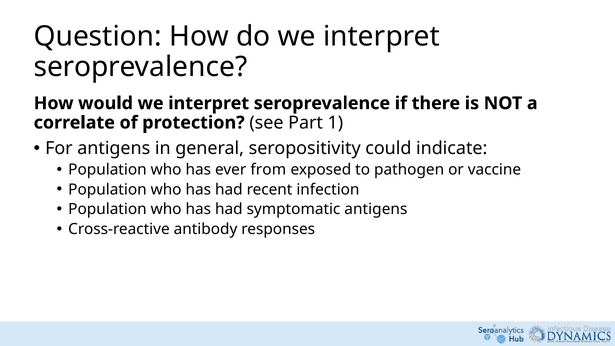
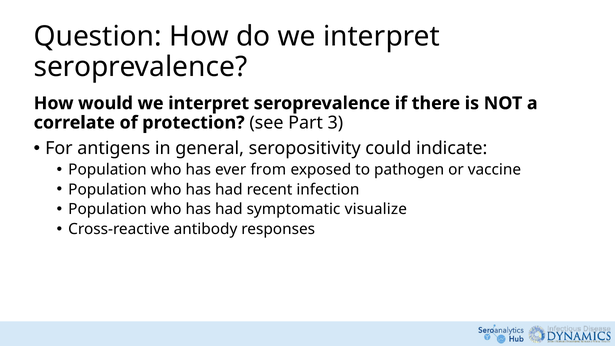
1: 1 -> 3 (335, 123)
symptomatic antigens: antigens -> visualize (376, 209)
